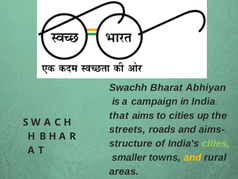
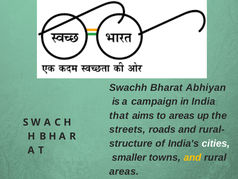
to cities: cities -> areas (182, 115)
aims-: aims- -> rural- (212, 129)
cities colour: light green -> white (216, 143)
